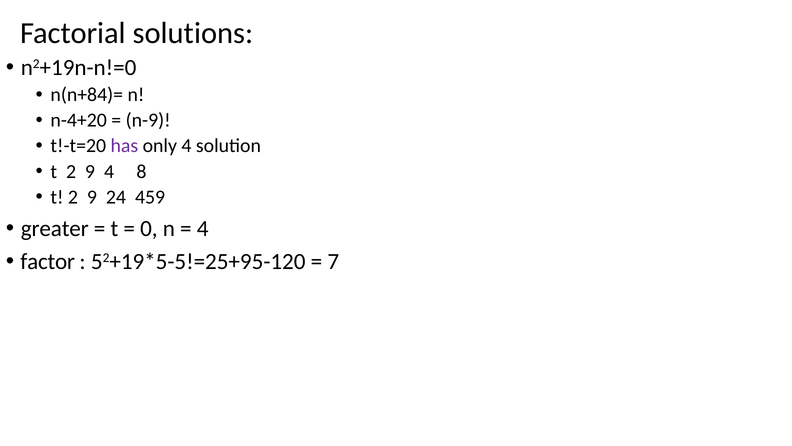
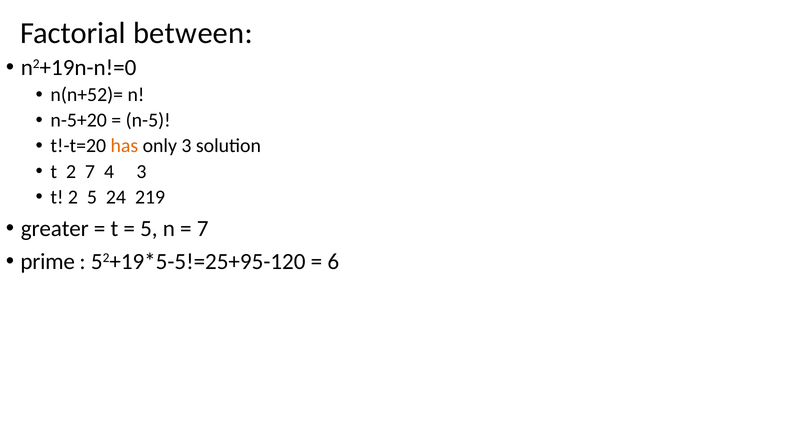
solutions: solutions -> between (193, 33)
n(n+84)=: n(n+84)= -> n(n+52)= (87, 95)
n-4+20: n-4+20 -> n-5+20 (79, 120)
n-9: n-9 -> n-5 (148, 120)
has colour: purple -> orange (124, 146)
only 4: 4 -> 3 (186, 146)
9: 9 -> 7 (90, 171)
4 8: 8 -> 3 (141, 171)
9: 9 -> 5 (92, 197)
459: 459 -> 219 (150, 197)
0: 0 -> 5 (149, 228)
4: 4 -> 7 (203, 228)
factor: factor -> prime (48, 261)
7: 7 -> 6 (333, 261)
